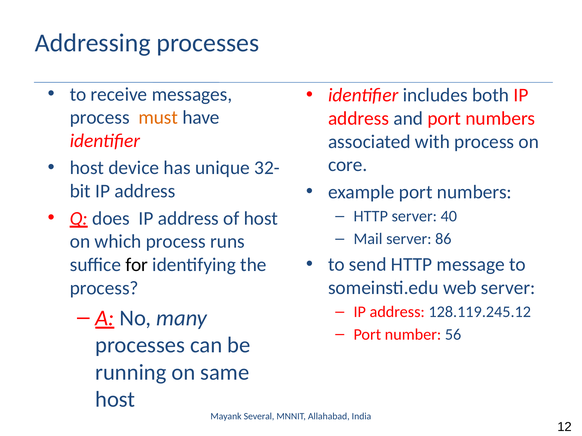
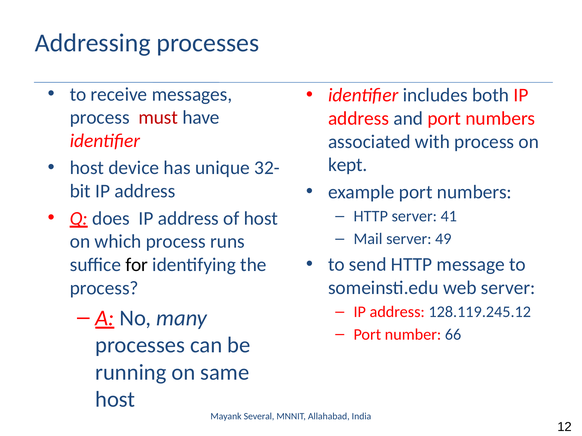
must colour: orange -> red (158, 118)
core: core -> kept (348, 165)
40: 40 -> 41 (449, 217)
86: 86 -> 49 (443, 239)
56: 56 -> 66 (453, 335)
